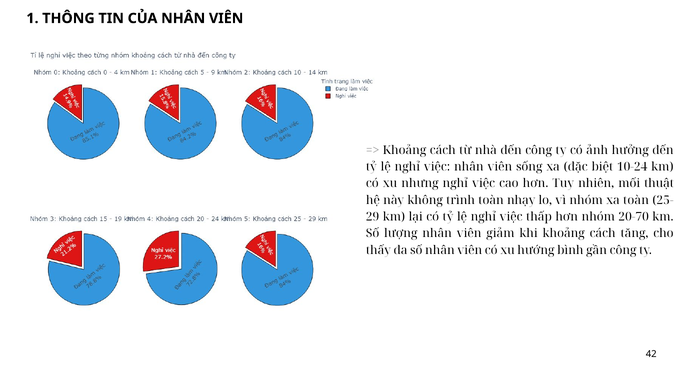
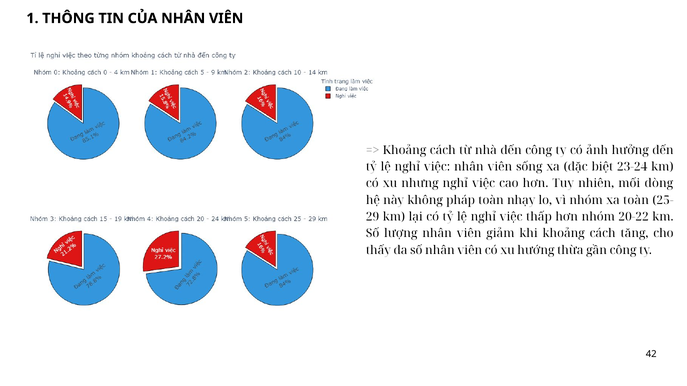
10-24: 10-24 -> 23-24 (632, 167)
thuật: thuật -> dòng (659, 184)
trình: trình -> pháp (461, 200)
20-70: 20-70 -> 20-22 (634, 217)
bình: bình -> thừa (570, 250)
